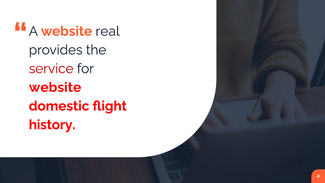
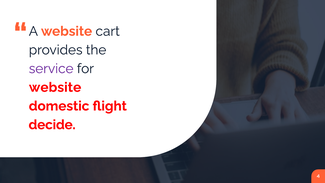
real: real -> cart (108, 31)
service colour: red -> purple (51, 69)
history: history -> decide (52, 125)
